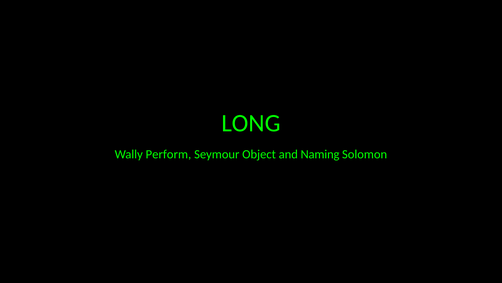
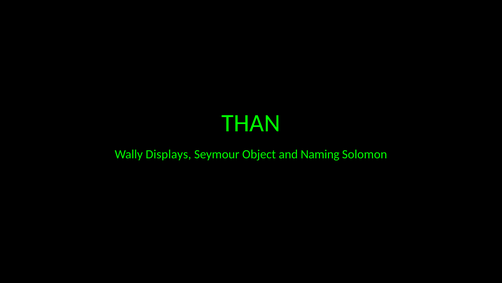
LONG: LONG -> THAN (251, 123)
Perform: Perform -> Displays (168, 154)
